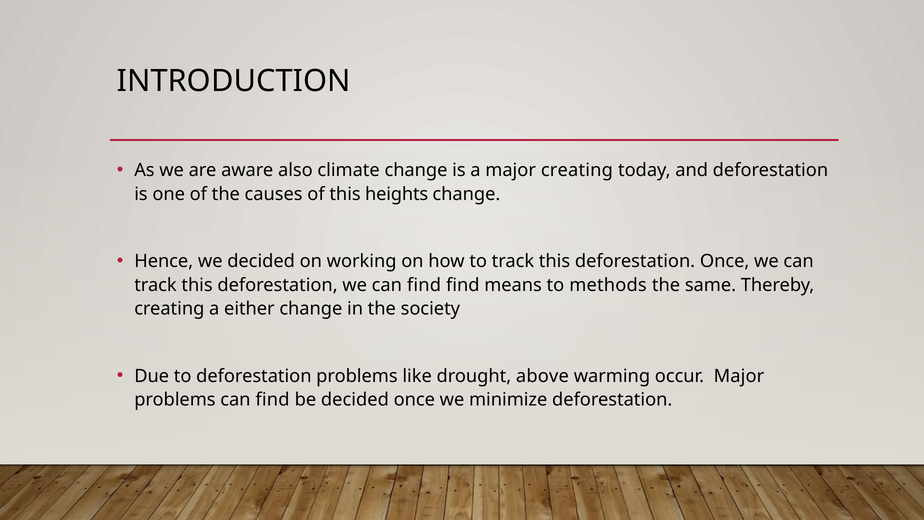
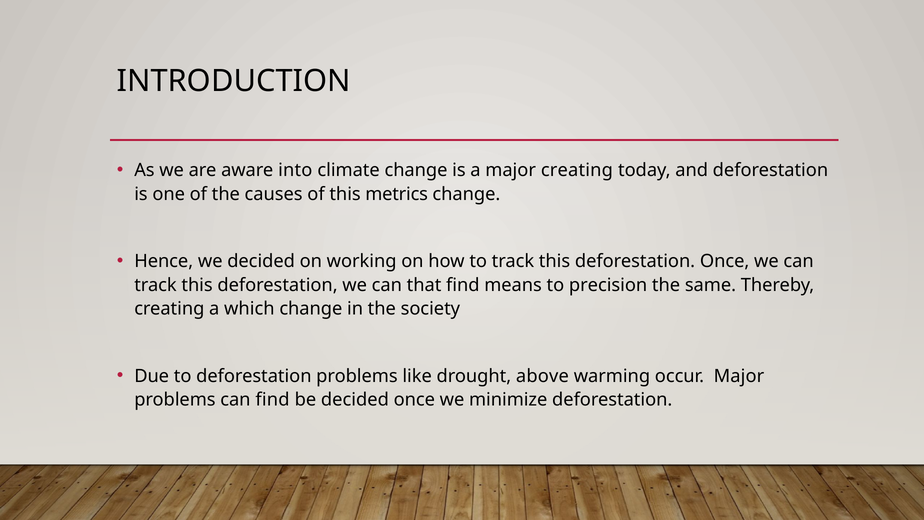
also: also -> into (295, 170)
heights: heights -> metrics (397, 194)
we can find: find -> that (424, 285)
methods: methods -> precision (608, 285)
either: either -> which (249, 309)
